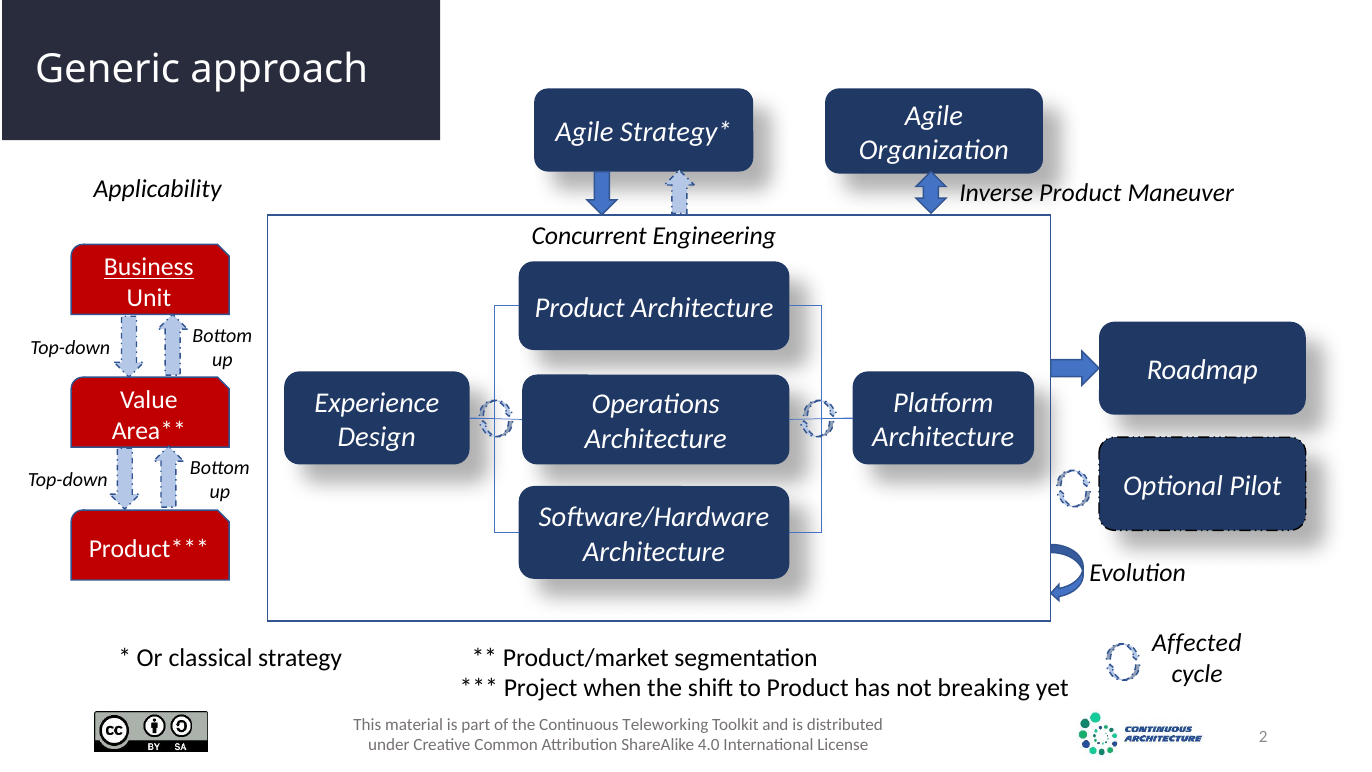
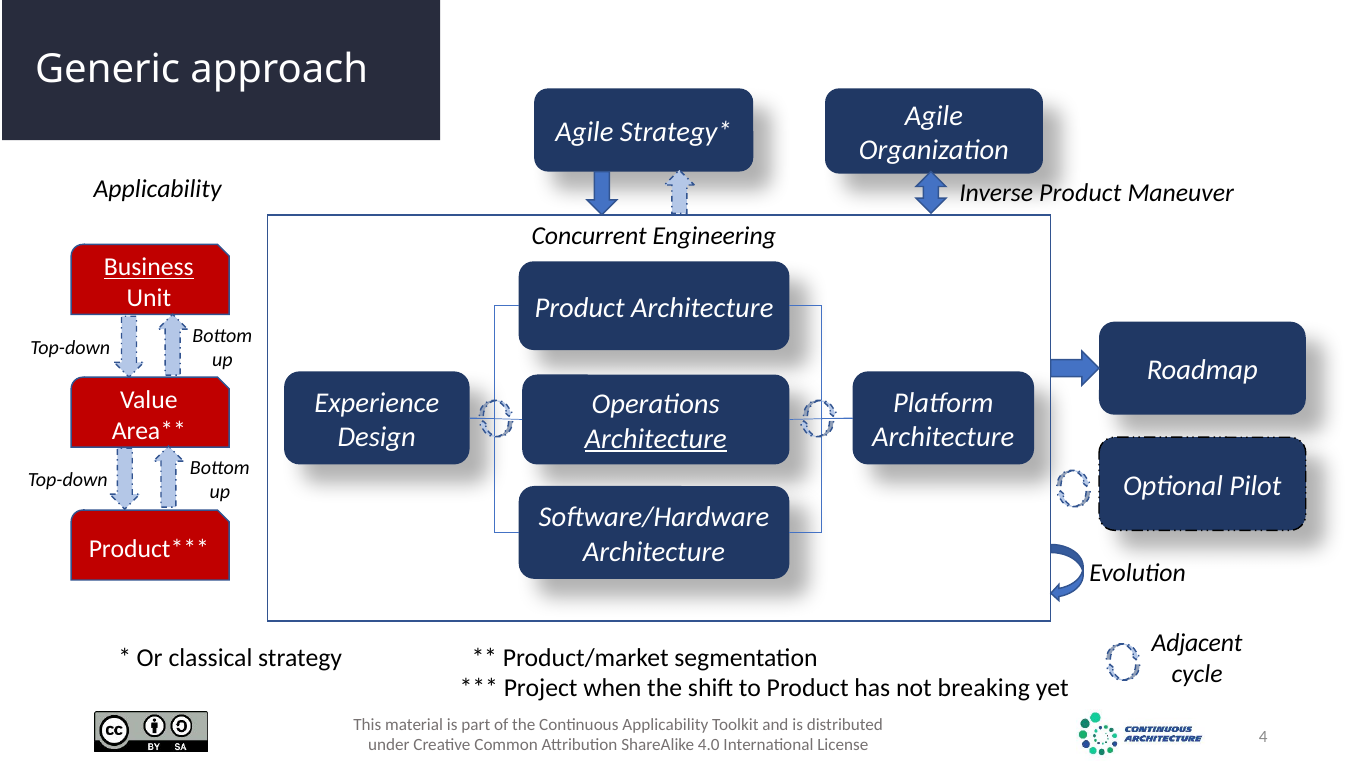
Architecture underline: none -> present (656, 438)
Affected: Affected -> Adjacent (1197, 643)
Teleworking: Teleworking -> Applicability (665, 724)
2: 2 -> 4 (1263, 737)
